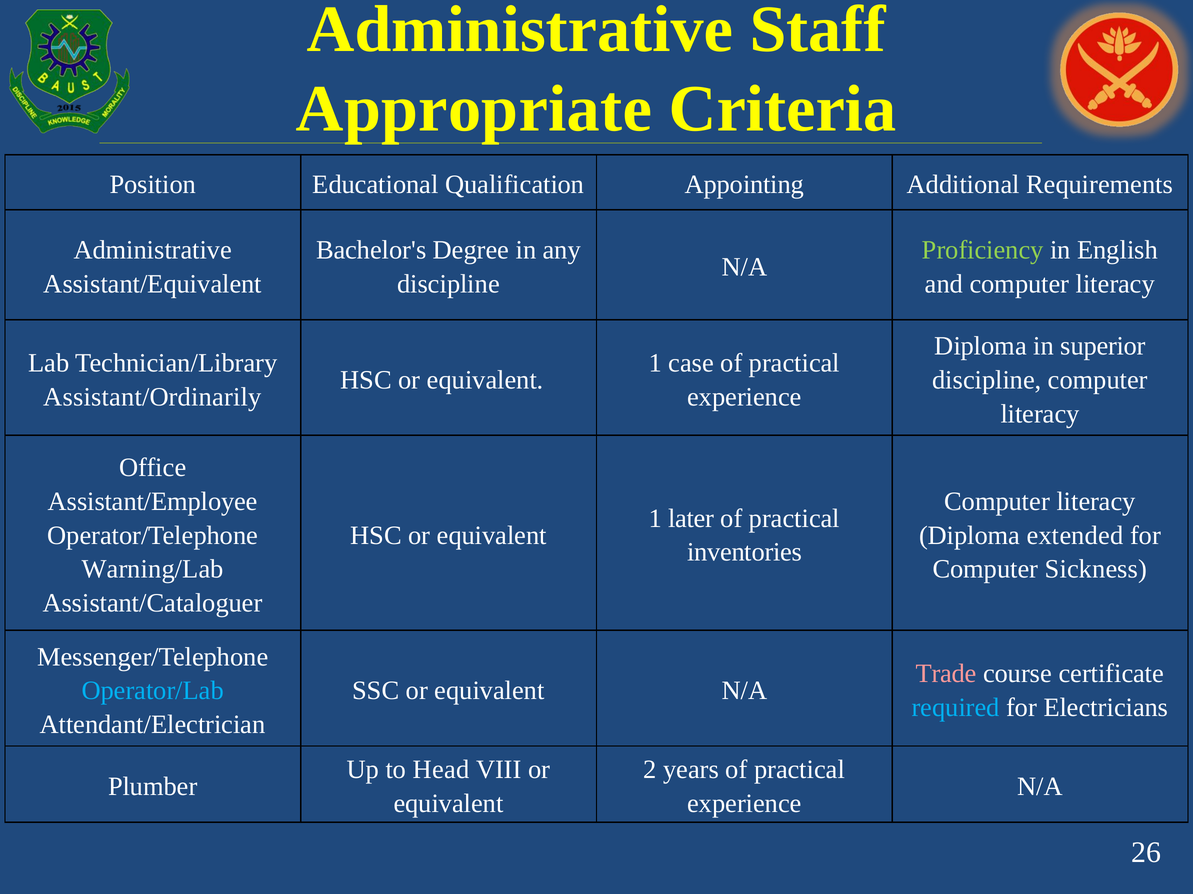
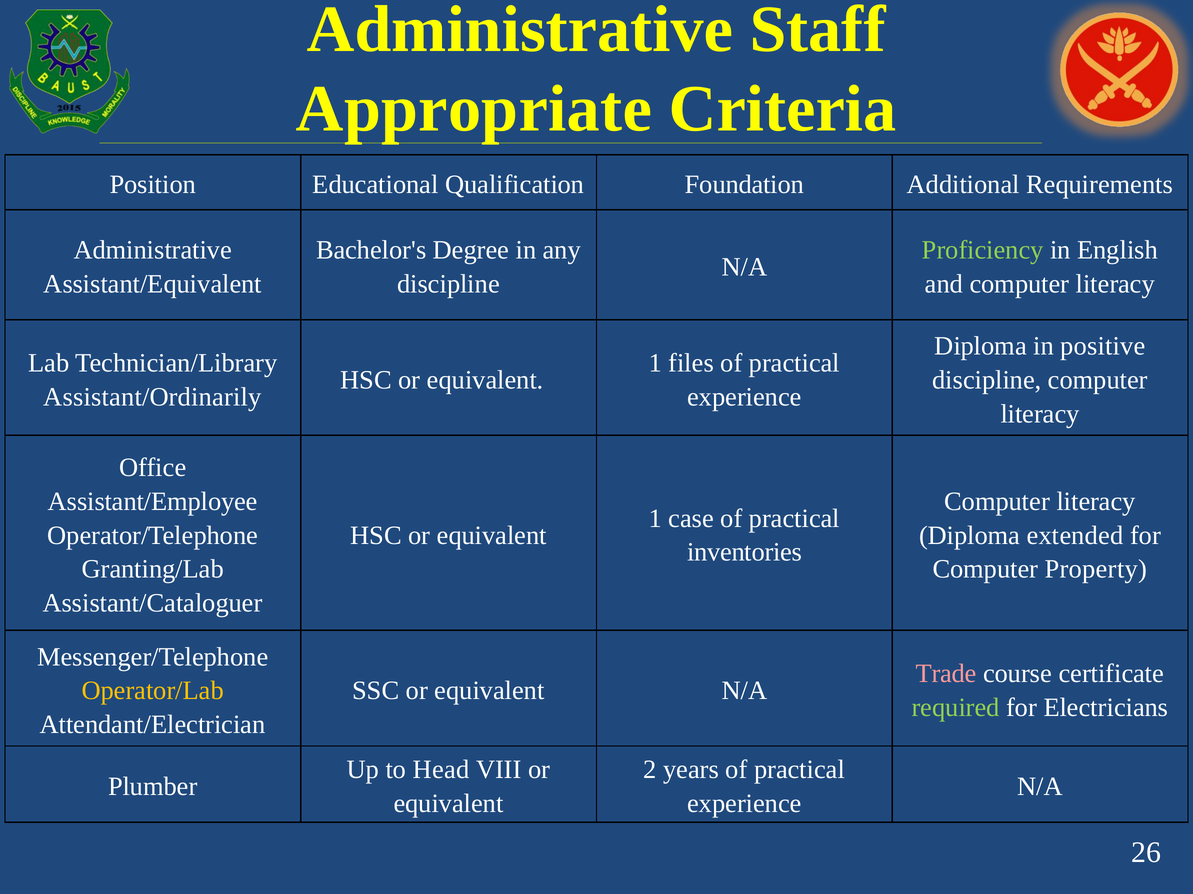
Appointing: Appointing -> Foundation (744, 185)
superior: superior -> positive (1103, 346)
case: case -> files (691, 363)
later: later -> case (691, 519)
Warning/Lab: Warning/Lab -> Granting/Lab (153, 570)
Sickness: Sickness -> Property (1096, 570)
Operator/Lab colour: light blue -> yellow (153, 691)
required colour: light blue -> light green (956, 708)
